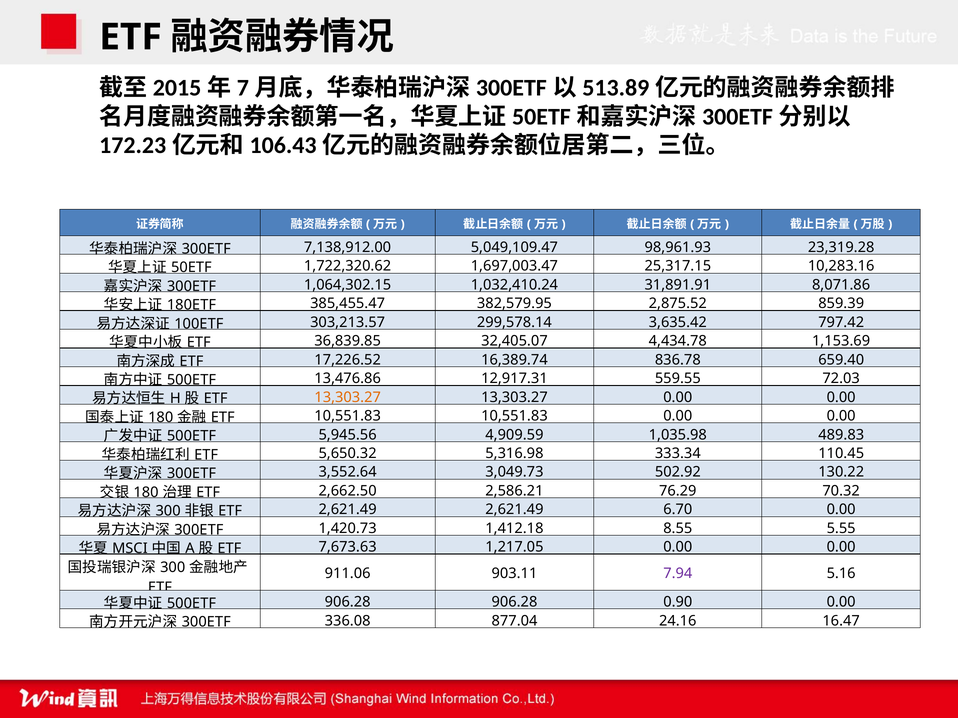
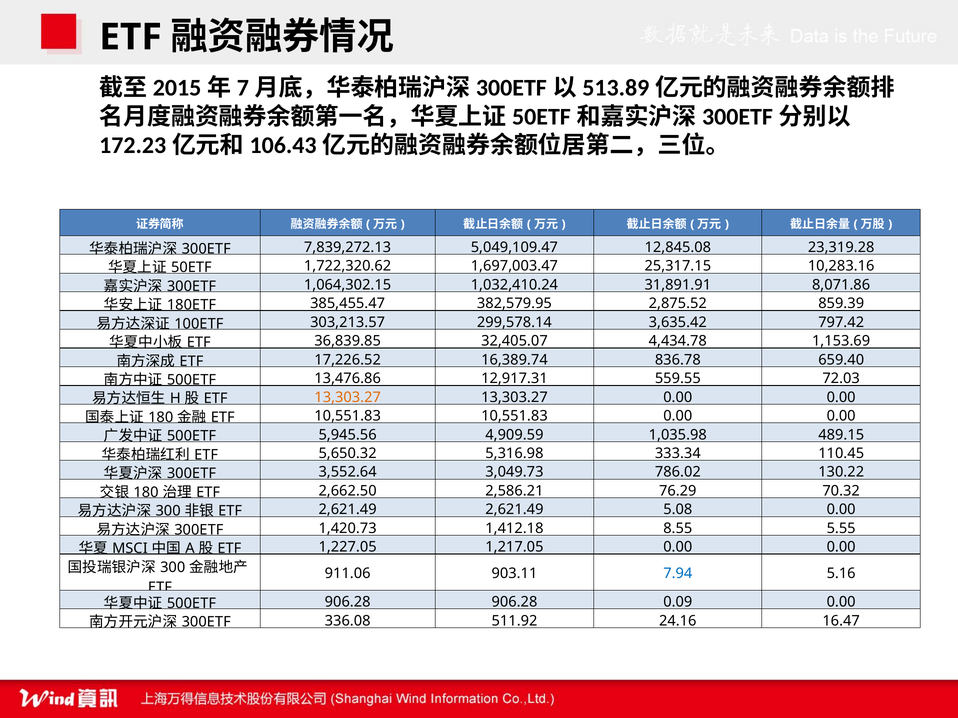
7,138,912.00: 7,138,912.00 -> 7,839,272.13 (348, 248)
98,961.93: 98,961.93 -> 12,845.08 (678, 248)
489.83: 489.83 -> 489.15 (841, 435)
502.92: 502.92 -> 786.02 (678, 472)
6.70: 6.70 -> 5.08 (678, 510)
7,673.63: 7,673.63 -> 1,227.05 (348, 547)
7.94 colour: purple -> blue (678, 574)
0.90: 0.90 -> 0.09 (678, 602)
877.04: 877.04 -> 511.92 (515, 621)
